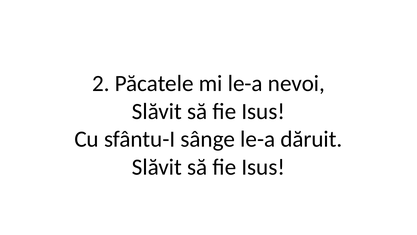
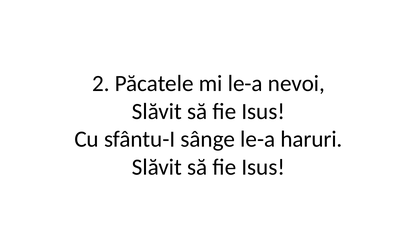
dăruit: dăruit -> haruri (311, 139)
